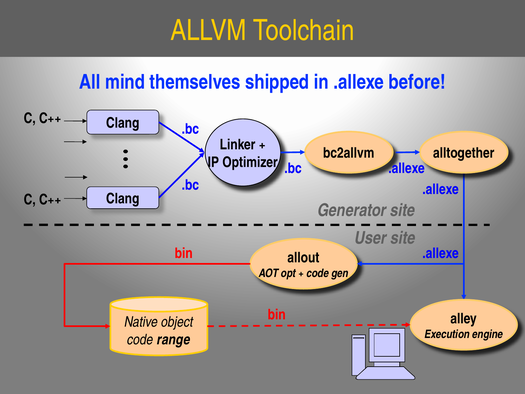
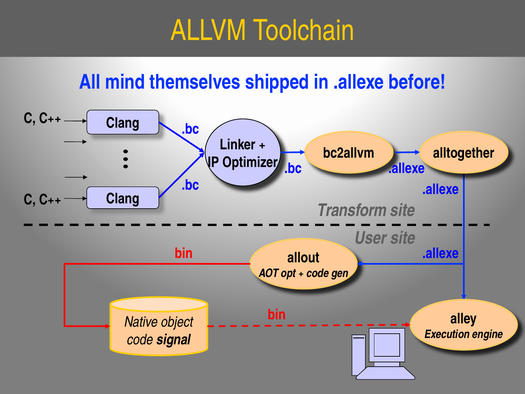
Generator: Generator -> Transform (352, 210)
range: range -> signal (174, 339)
